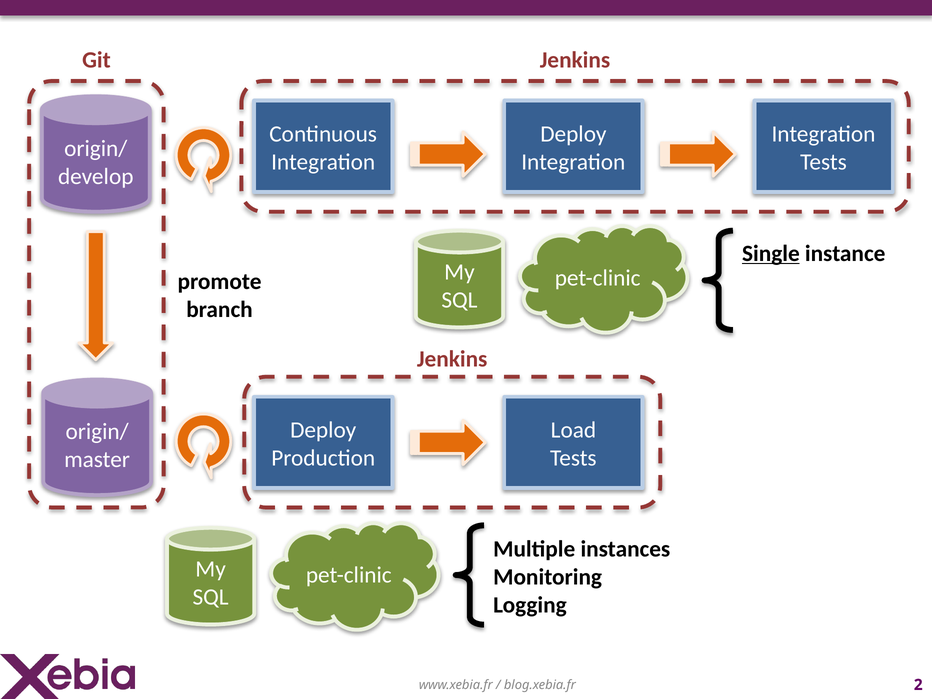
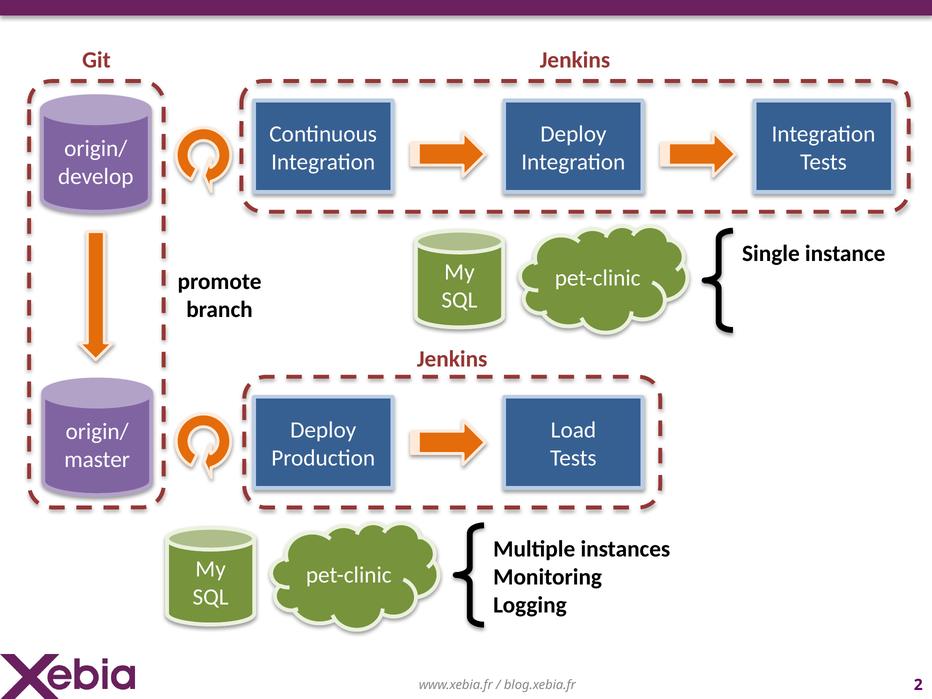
Single underline: present -> none (771, 253)
